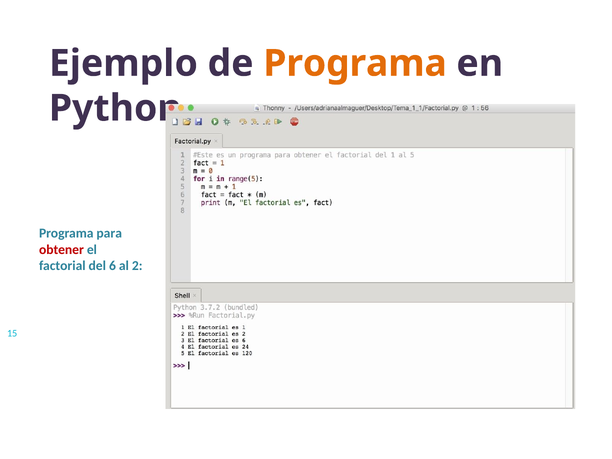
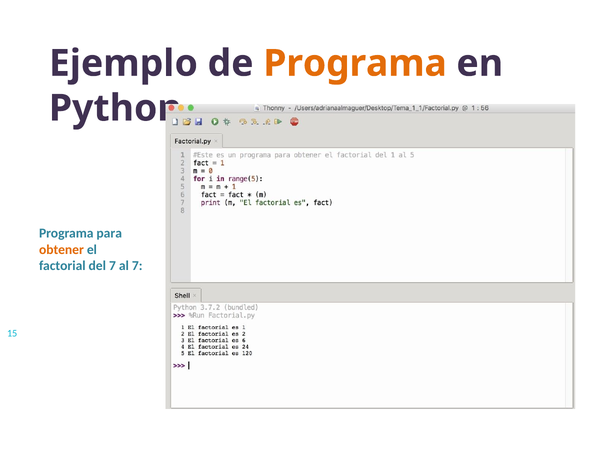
obtener colour: red -> orange (61, 250)
del 6: 6 -> 7 (112, 266)
al 2: 2 -> 7 (137, 266)
